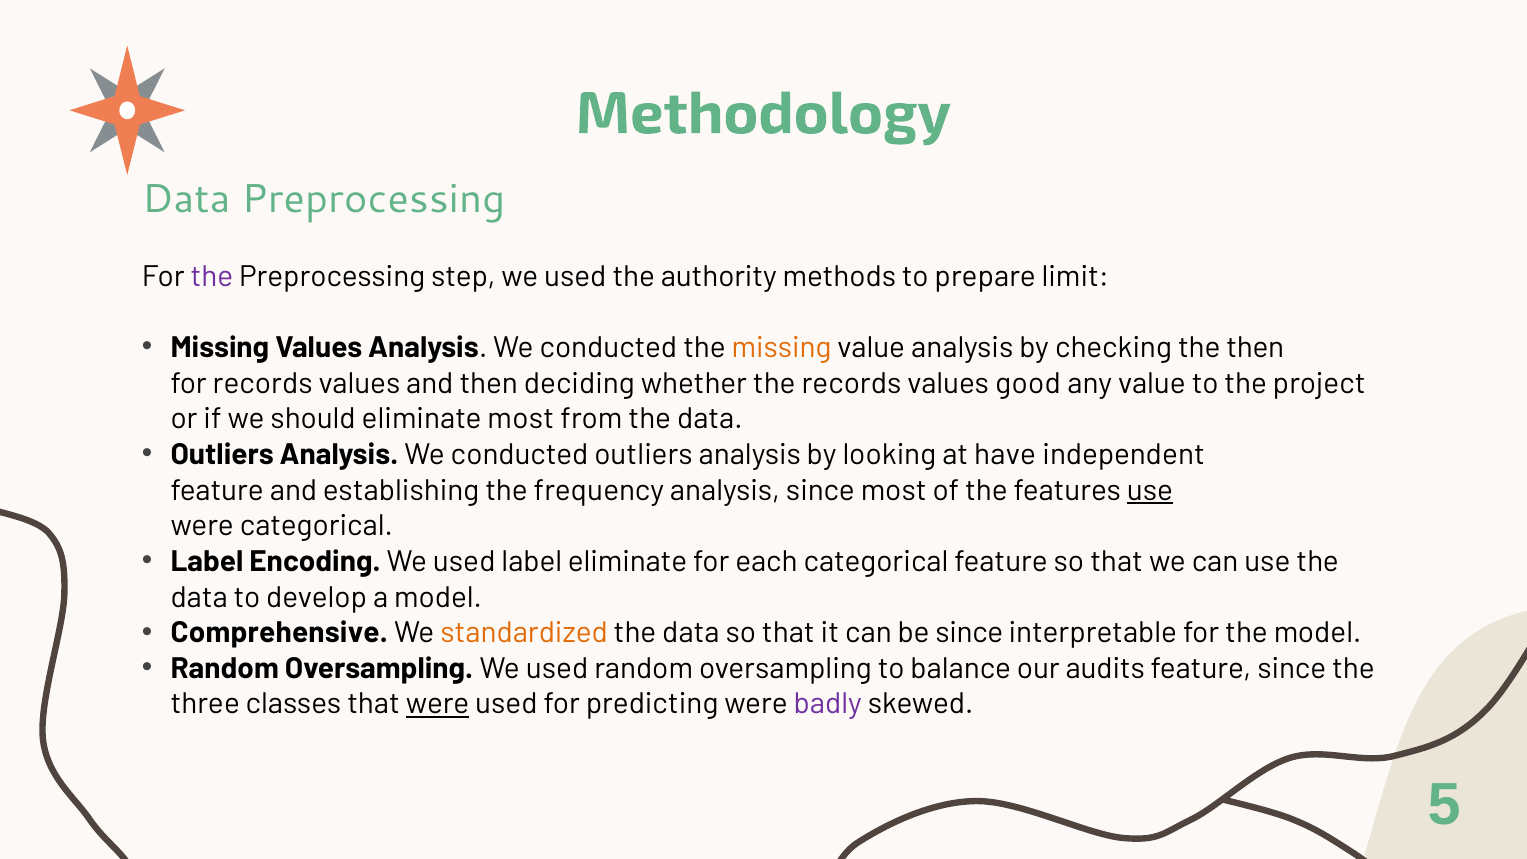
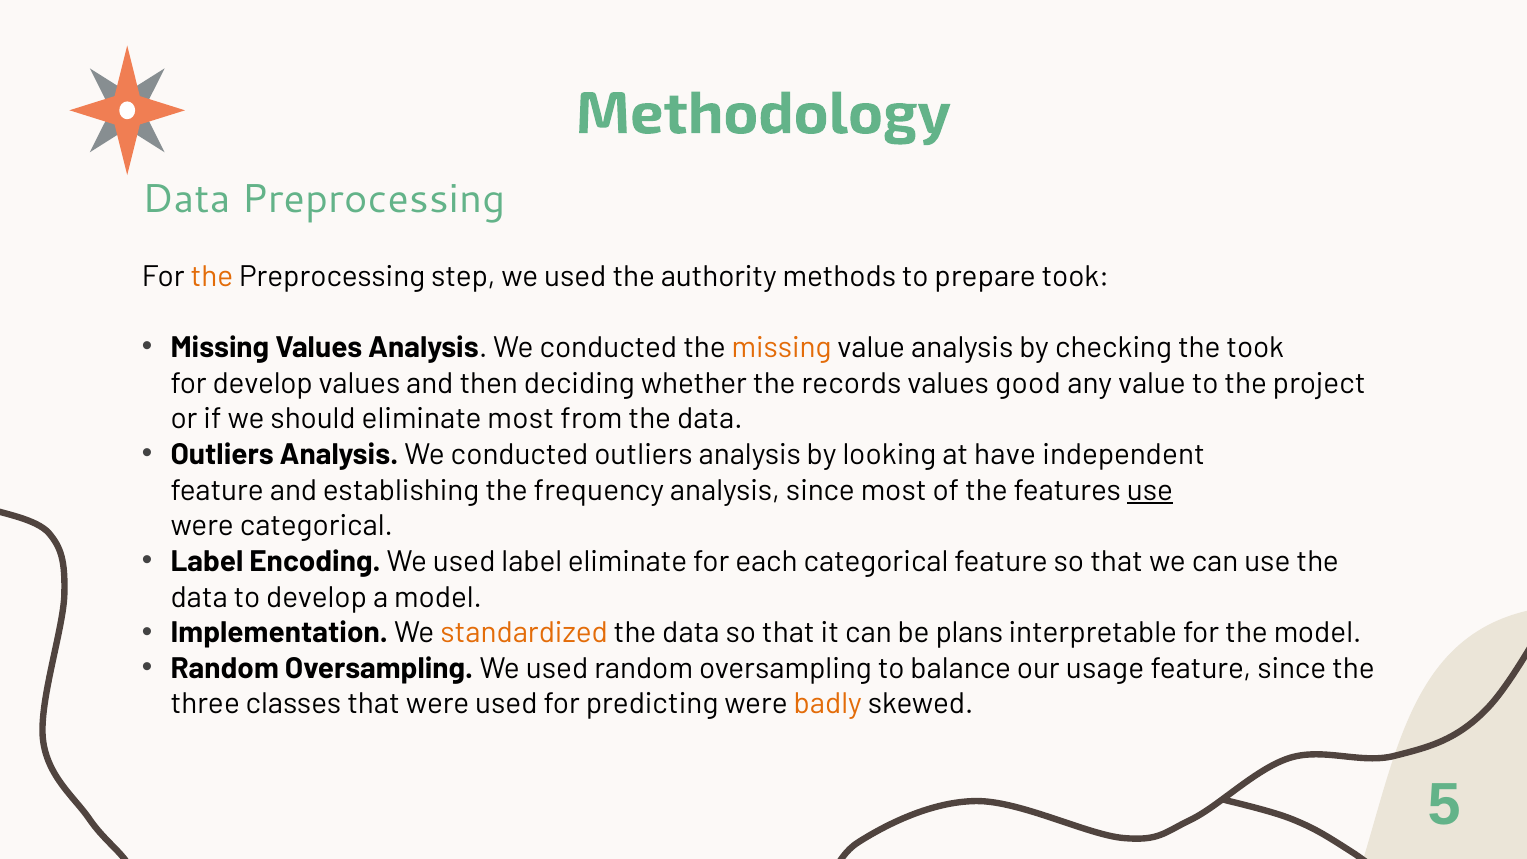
the colour: purple -> orange (212, 276)
prepare limit: limit -> took (1075, 276)
the then: then -> took (1255, 348)
for records: records -> develop (263, 383)
Comprehensive: Comprehensive -> Implementation (279, 633)
be since: since -> plans (969, 633)
audits: audits -> usage (1105, 669)
were underline: present -> none (438, 704)
badly colour: purple -> orange (828, 704)
